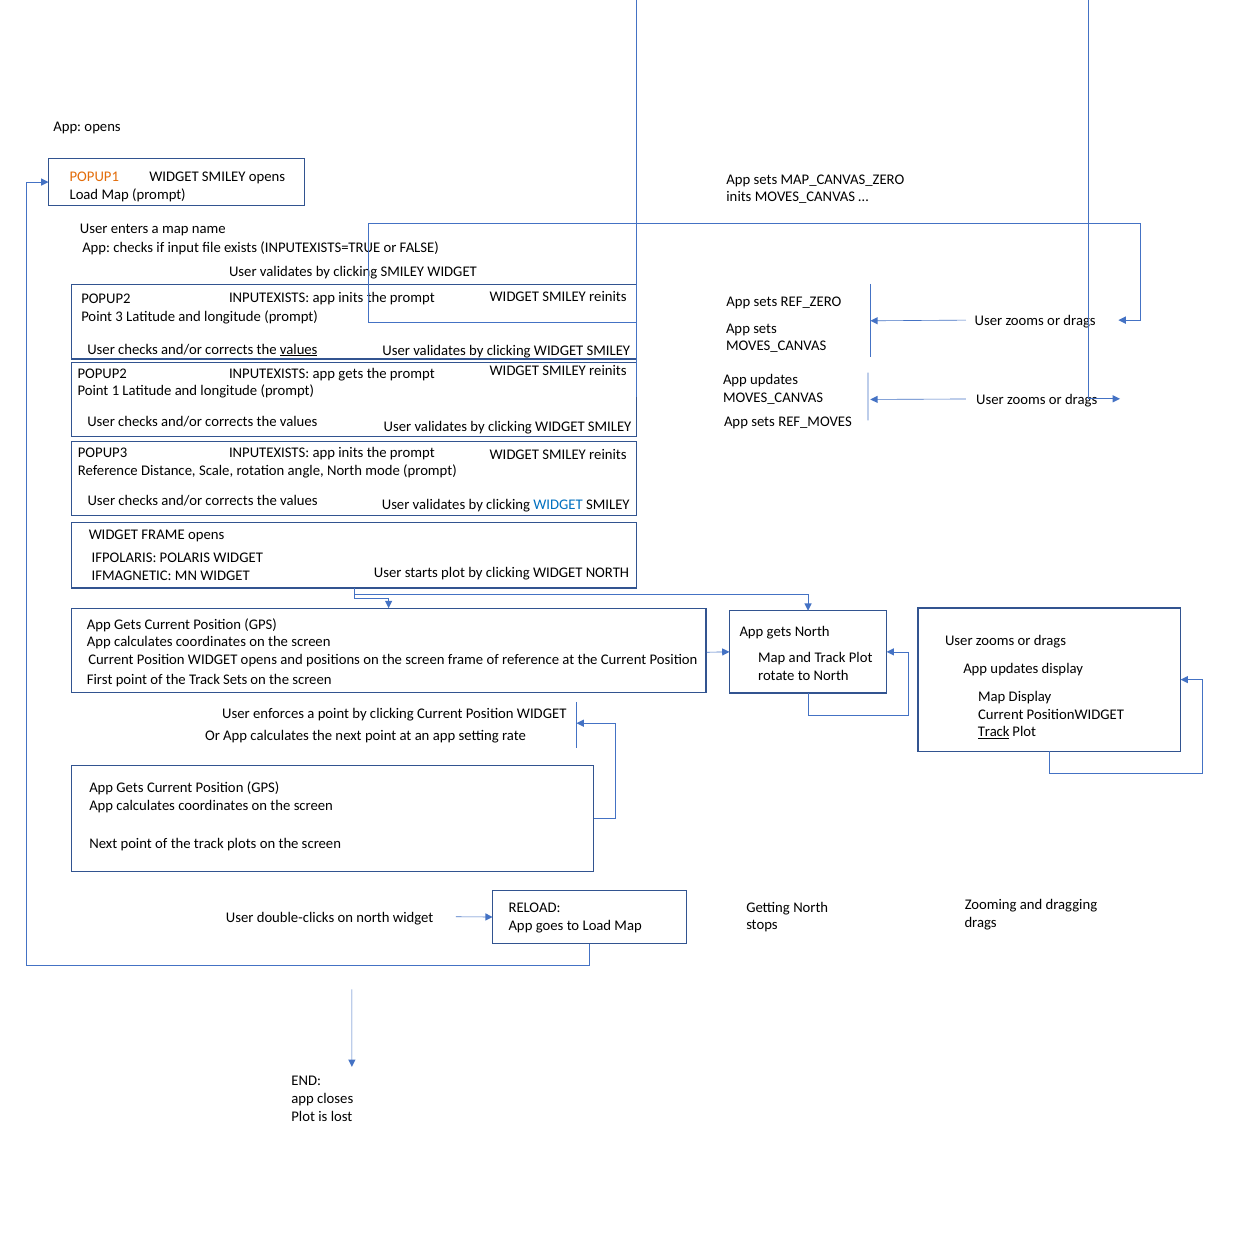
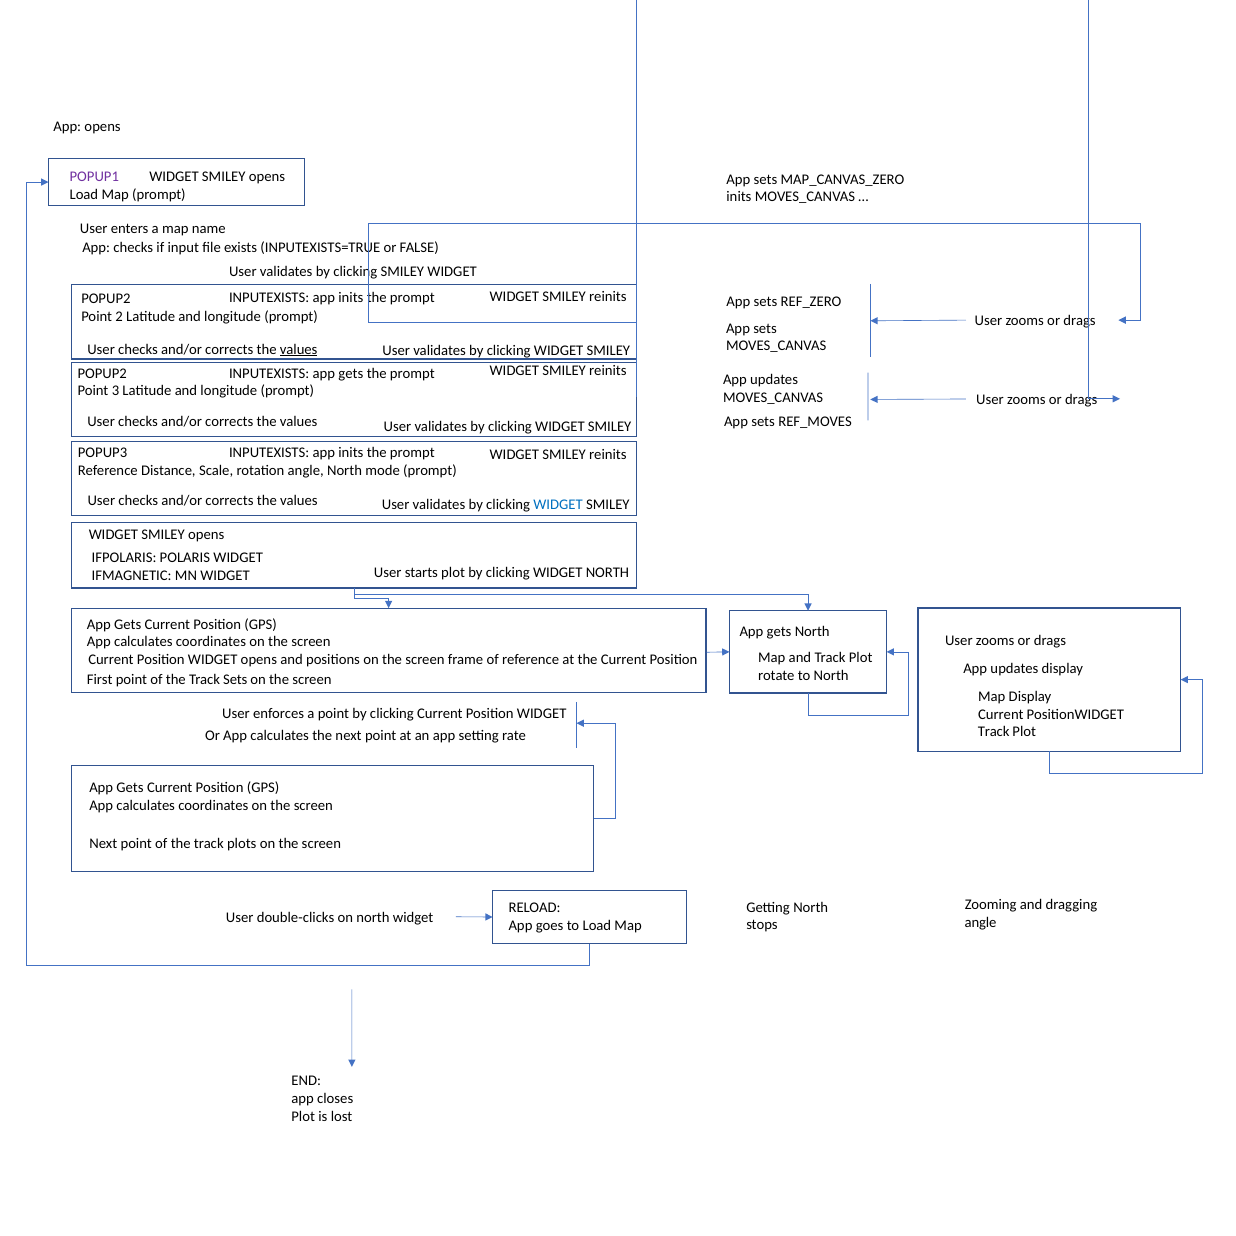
POPUP1 colour: orange -> purple (94, 177)
3: 3 -> 2 (119, 316)
1: 1 -> 3 (115, 391)
FRAME: FRAME -> SMILEY (163, 535)
Track underline: present -> none (994, 732)
drags: drags -> angle (981, 922)
